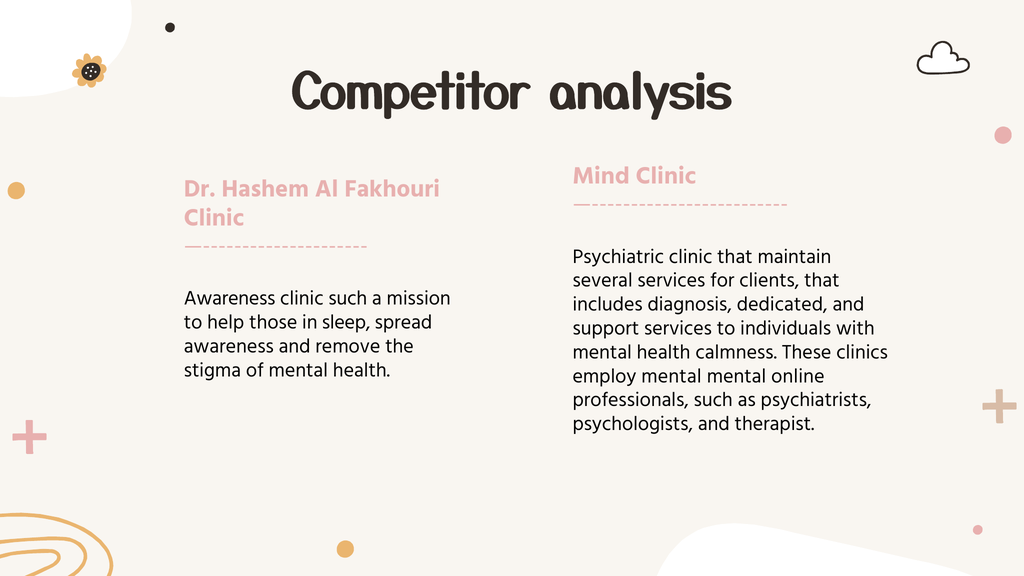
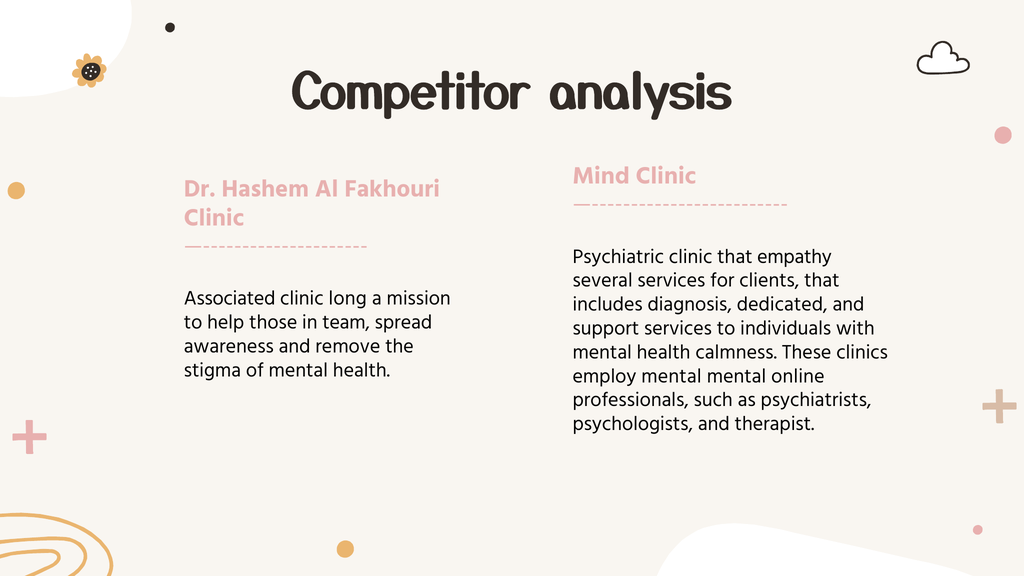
maintain: maintain -> empathy (794, 256)
Awareness: Awareness -> Associated (230, 298)
clinic such: such -> long (348, 298)
sleep: sleep -> team (346, 322)
